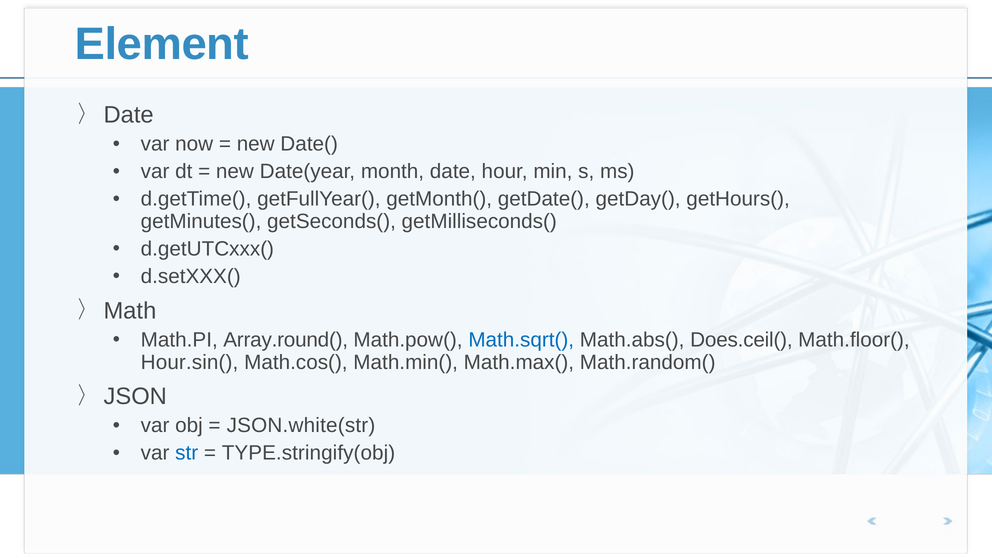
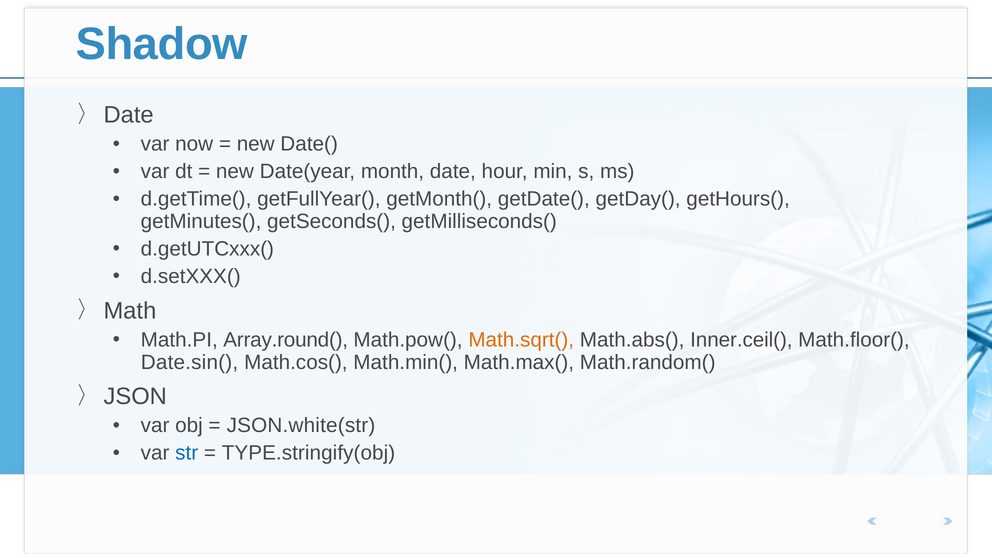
Element: Element -> Shadow (162, 44)
Math.sqrt( colour: blue -> orange (521, 340)
Does.ceil(: Does.ceil( -> Inner.ceil( (741, 340)
Hour.sin(: Hour.sin( -> Date.sin( (189, 362)
